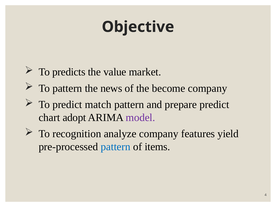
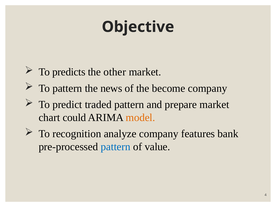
value: value -> other (115, 72)
match: match -> traded (98, 105)
prepare predict: predict -> market (214, 105)
adopt: adopt -> could (74, 118)
model colour: purple -> orange (140, 118)
yield: yield -> bank (228, 134)
items: items -> value (157, 147)
